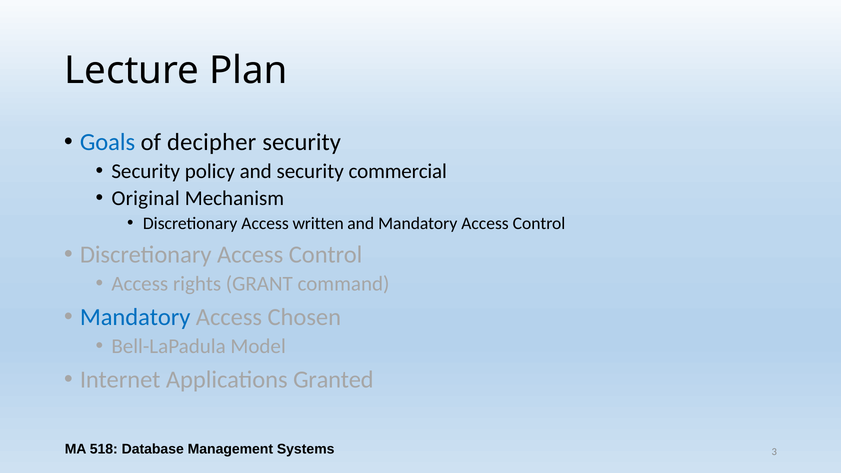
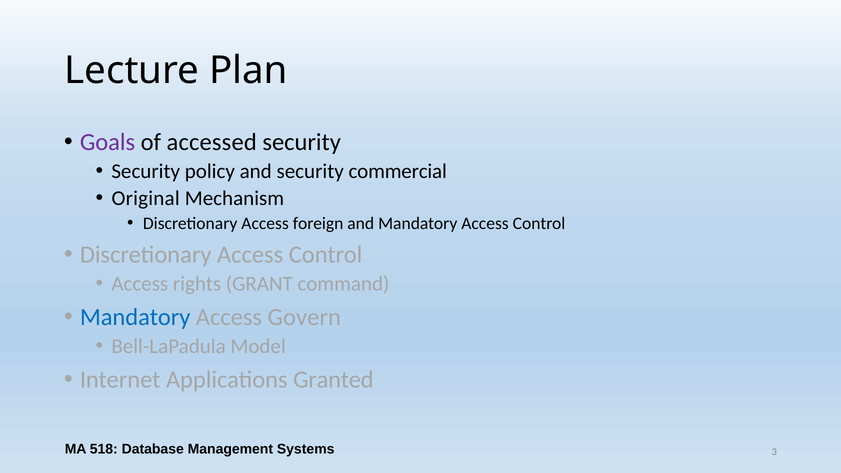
Goals colour: blue -> purple (108, 142)
decipher: decipher -> accessed (212, 142)
written: written -> foreign (318, 223)
Chosen: Chosen -> Govern (304, 317)
